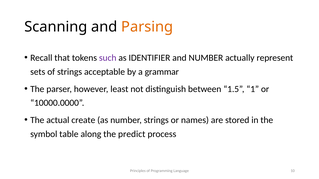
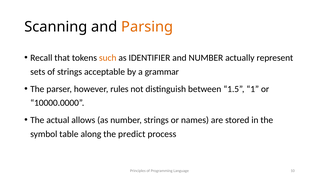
such colour: purple -> orange (108, 58)
least: least -> rules (119, 89)
create: create -> allows (83, 120)
